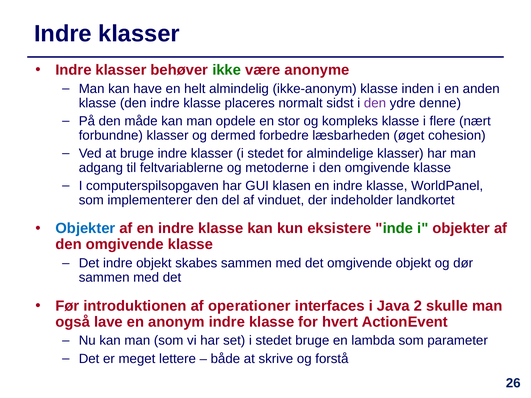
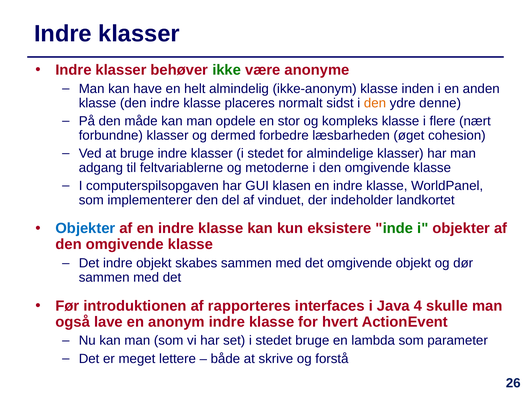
den colour: purple -> orange (375, 103)
operationer: operationer -> rapporteres (249, 306)
2: 2 -> 4 (418, 306)
